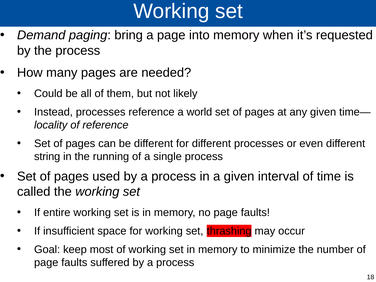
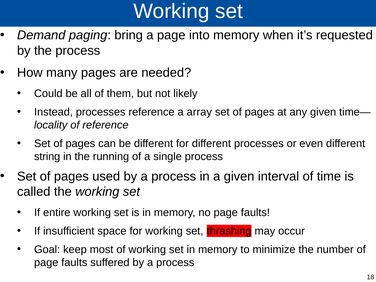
world: world -> array (199, 112)
